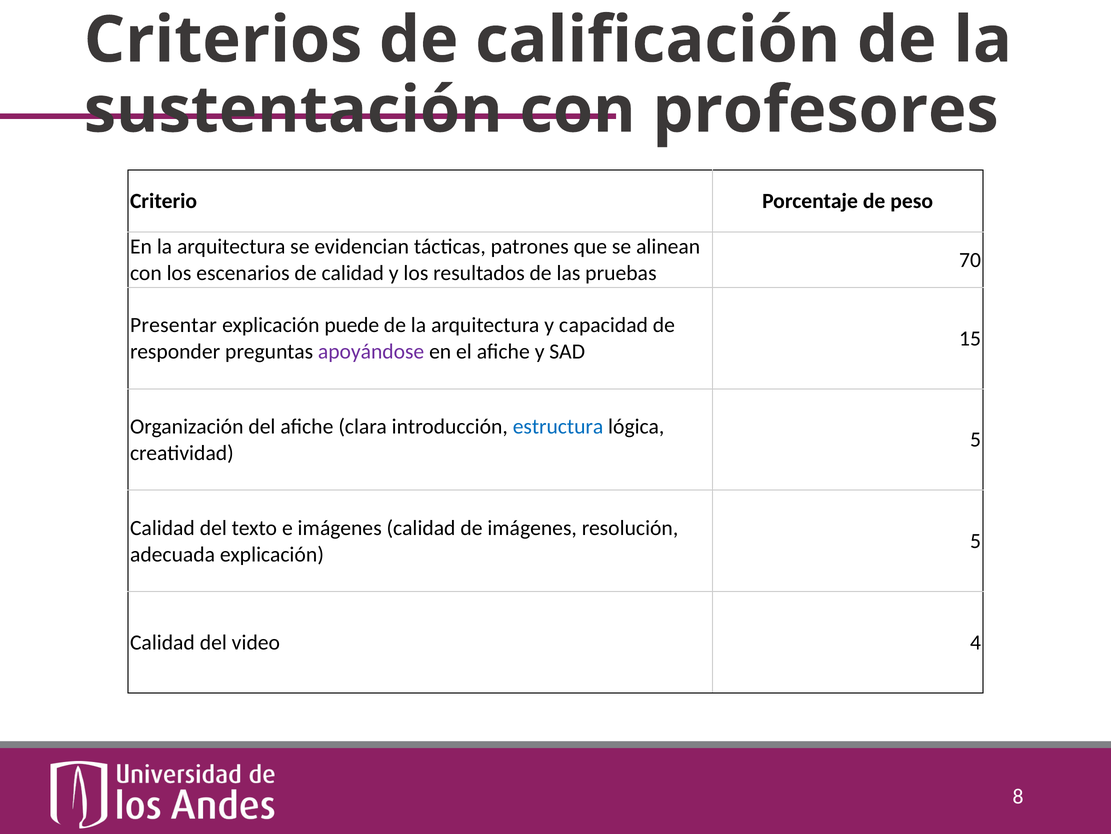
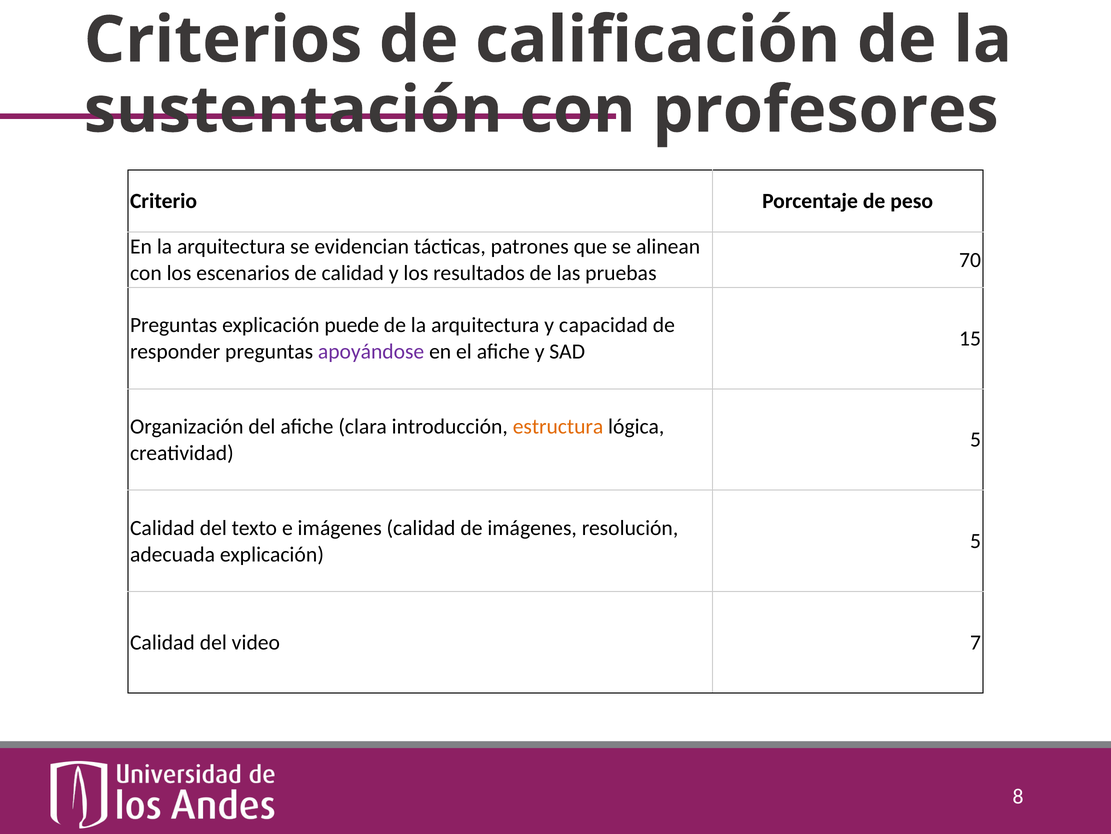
Presentar: Presentar -> Preguntas (174, 325)
estructura colour: blue -> orange (558, 426)
4: 4 -> 7 (975, 642)
